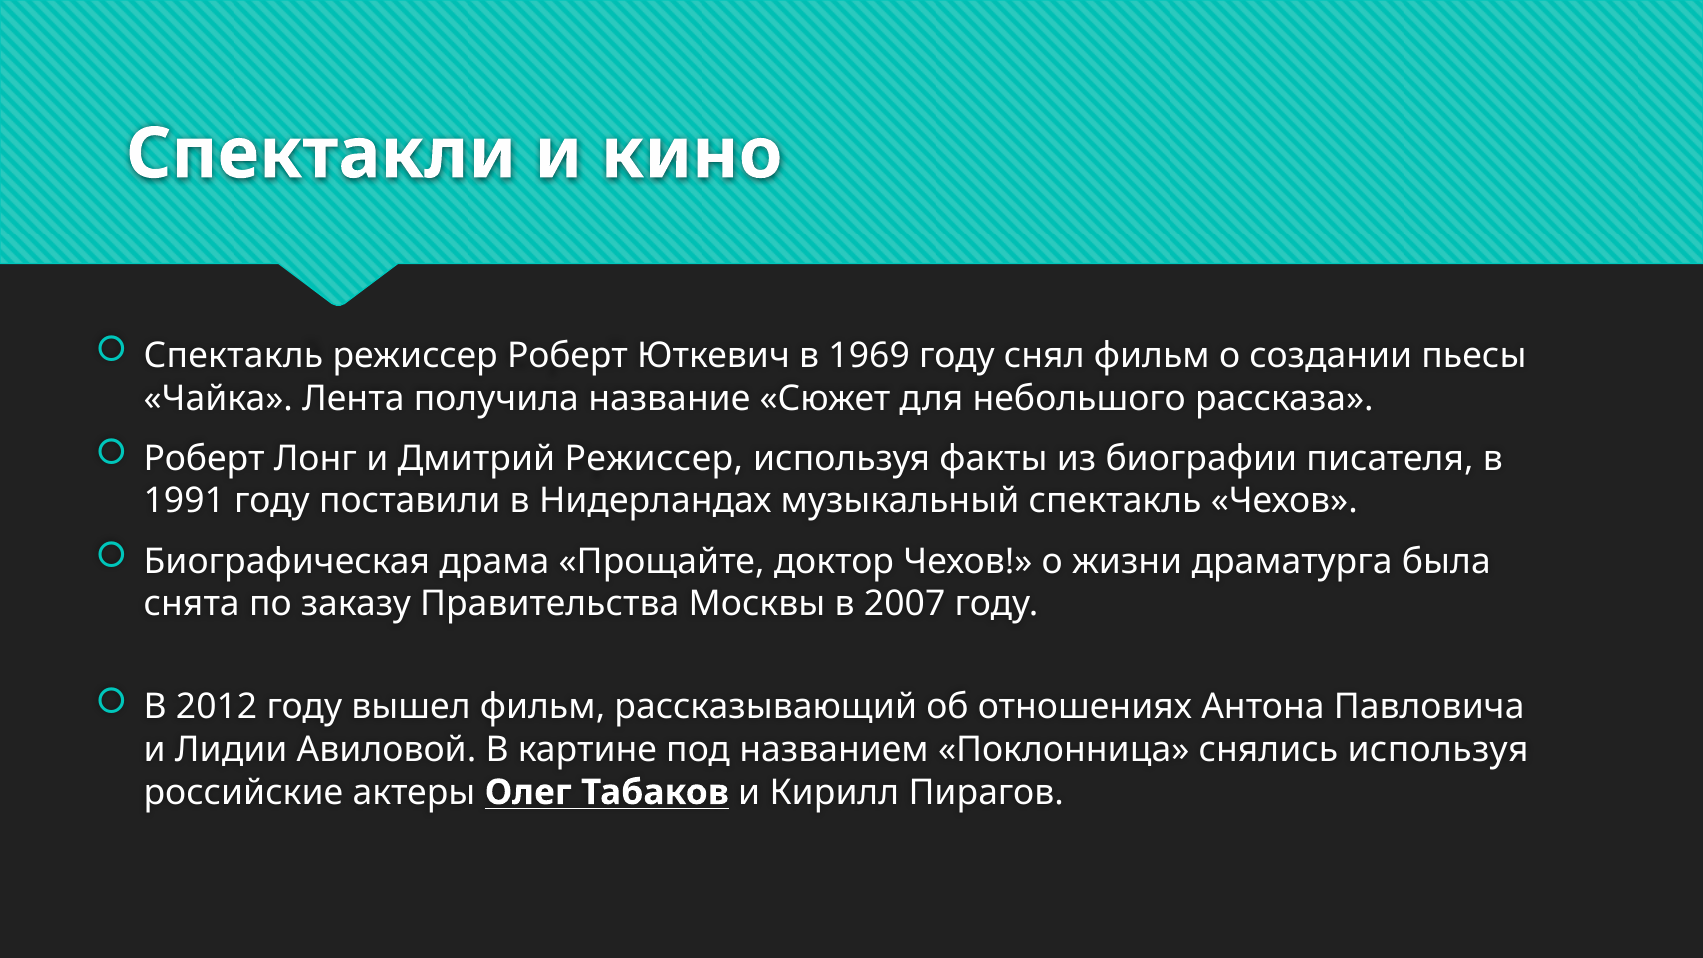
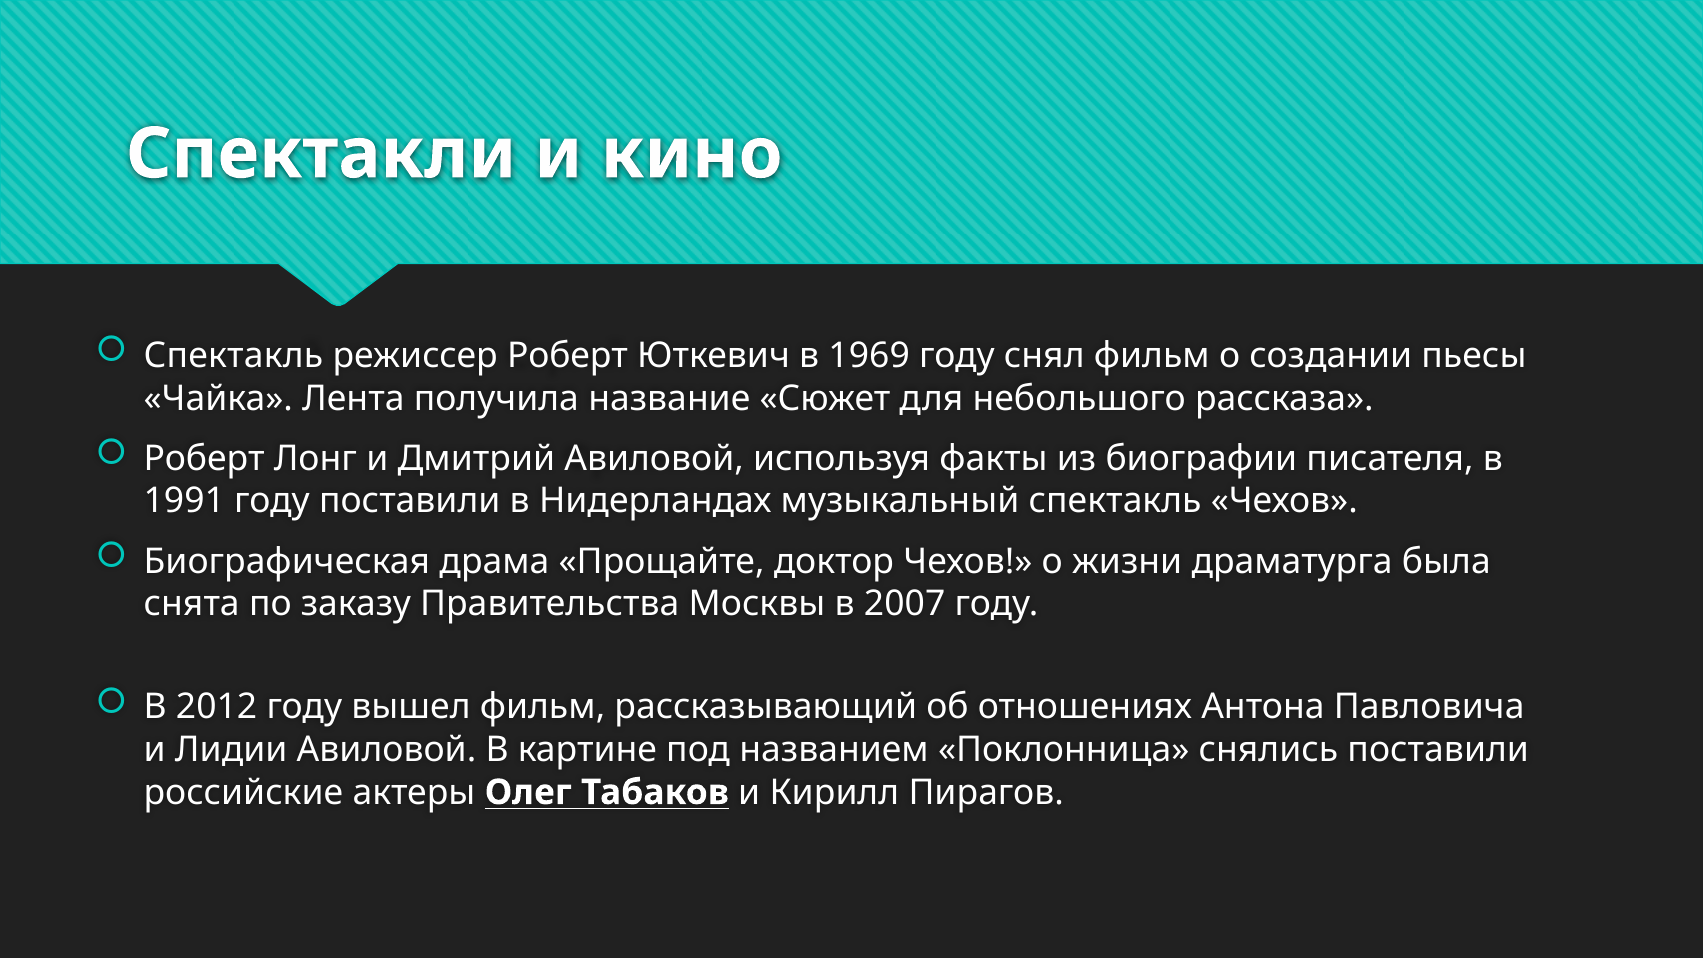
Дмитрий Режиссер: Режиссер -> Авиловой (654, 459)
снялись используя: используя -> поставили (1438, 750)
